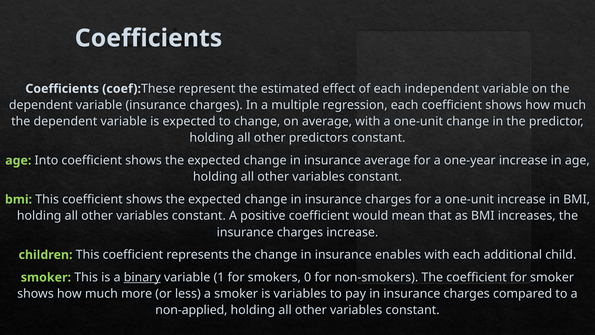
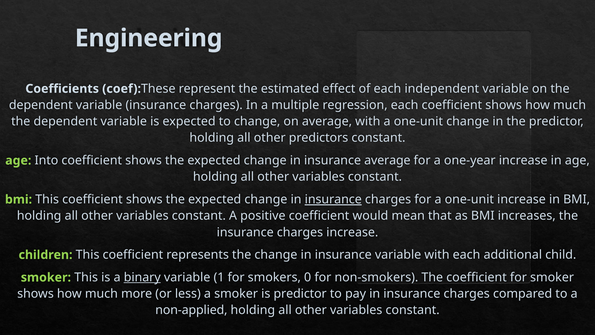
Coefficients: Coefficients -> Engineering (149, 38)
insurance underline: none -> present (333, 199)
insurance enables: enables -> variable (398, 255)
is variables: variables -> predictor (300, 294)
